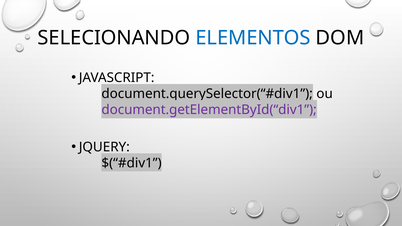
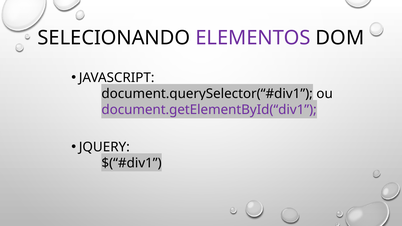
ELEMENTOS colour: blue -> purple (253, 38)
